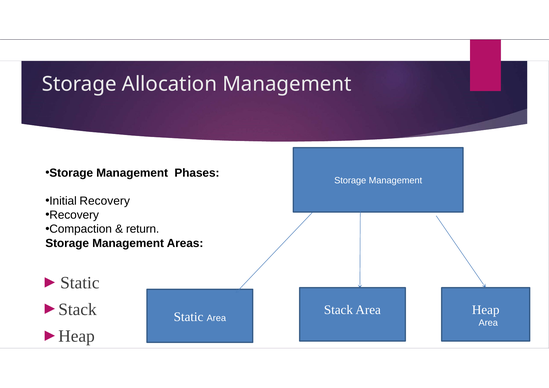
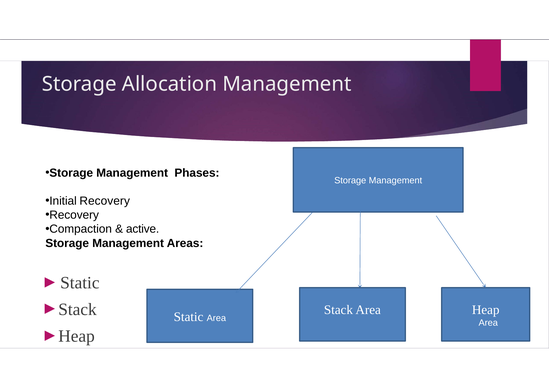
return: return -> active (143, 229)
